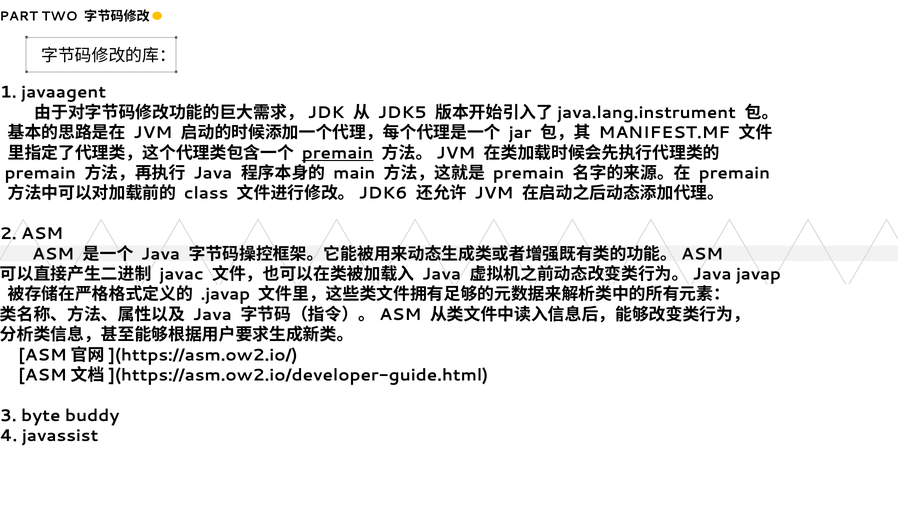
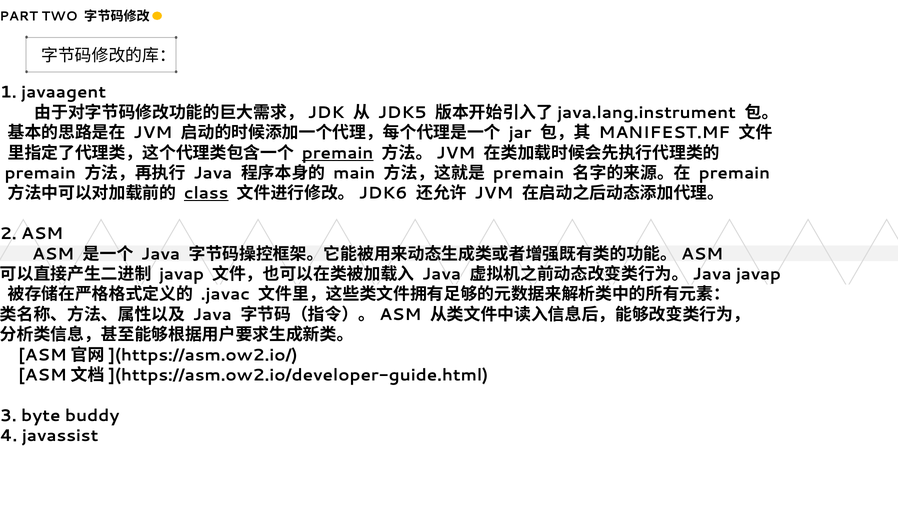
class underline: none -> present (206, 193)
javac: javac -> javap (182, 274)
.javap: .javap -> .javac (225, 294)
